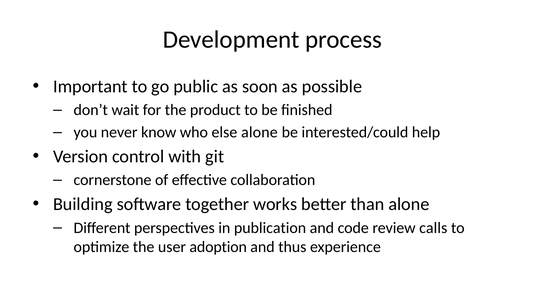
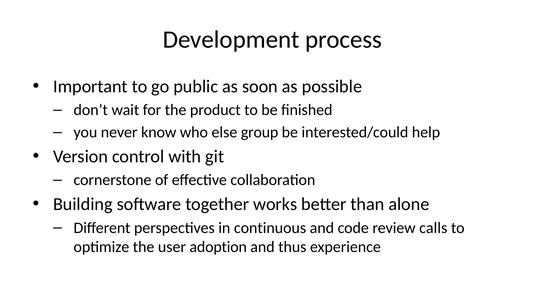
else alone: alone -> group (260, 132)
publication: publication -> continuous (270, 227)
